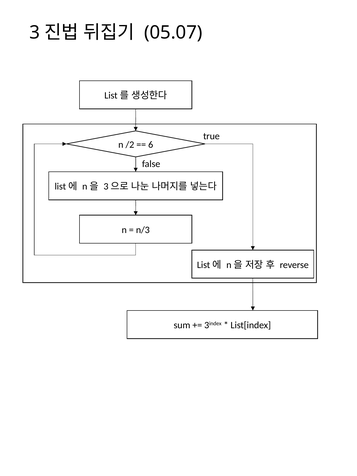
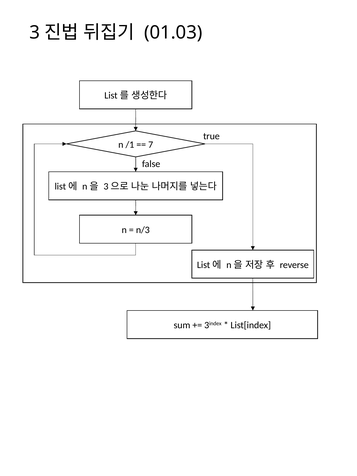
05.07: 05.07 -> 01.03 (173, 33)
/2: /2 -> /1 (130, 145)
6: 6 -> 7 (151, 145)
